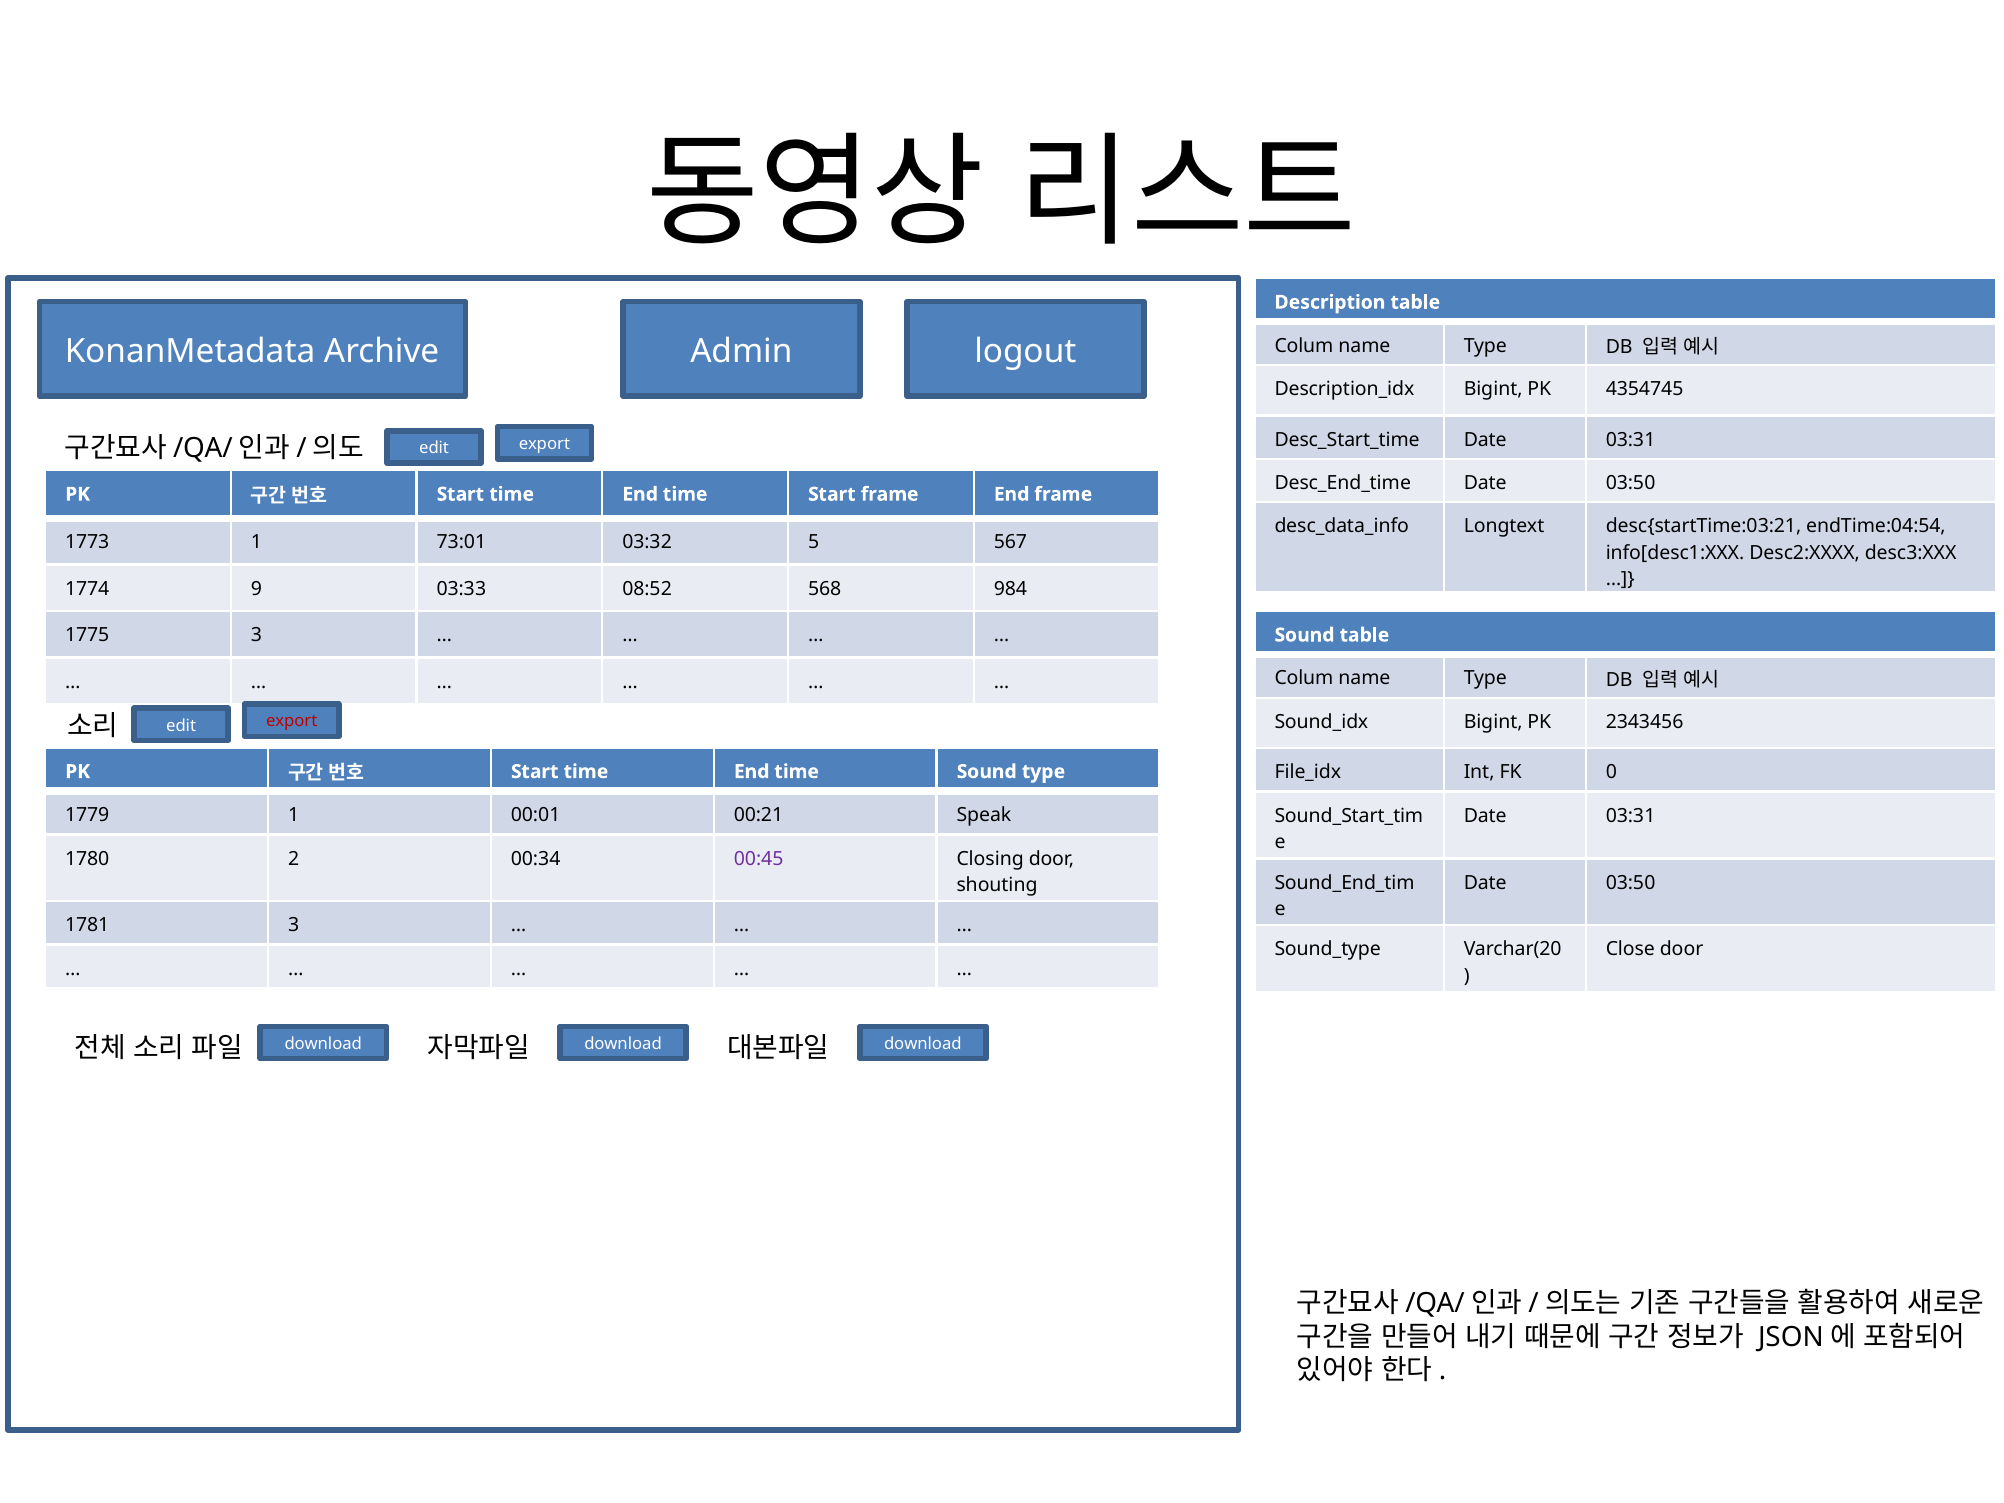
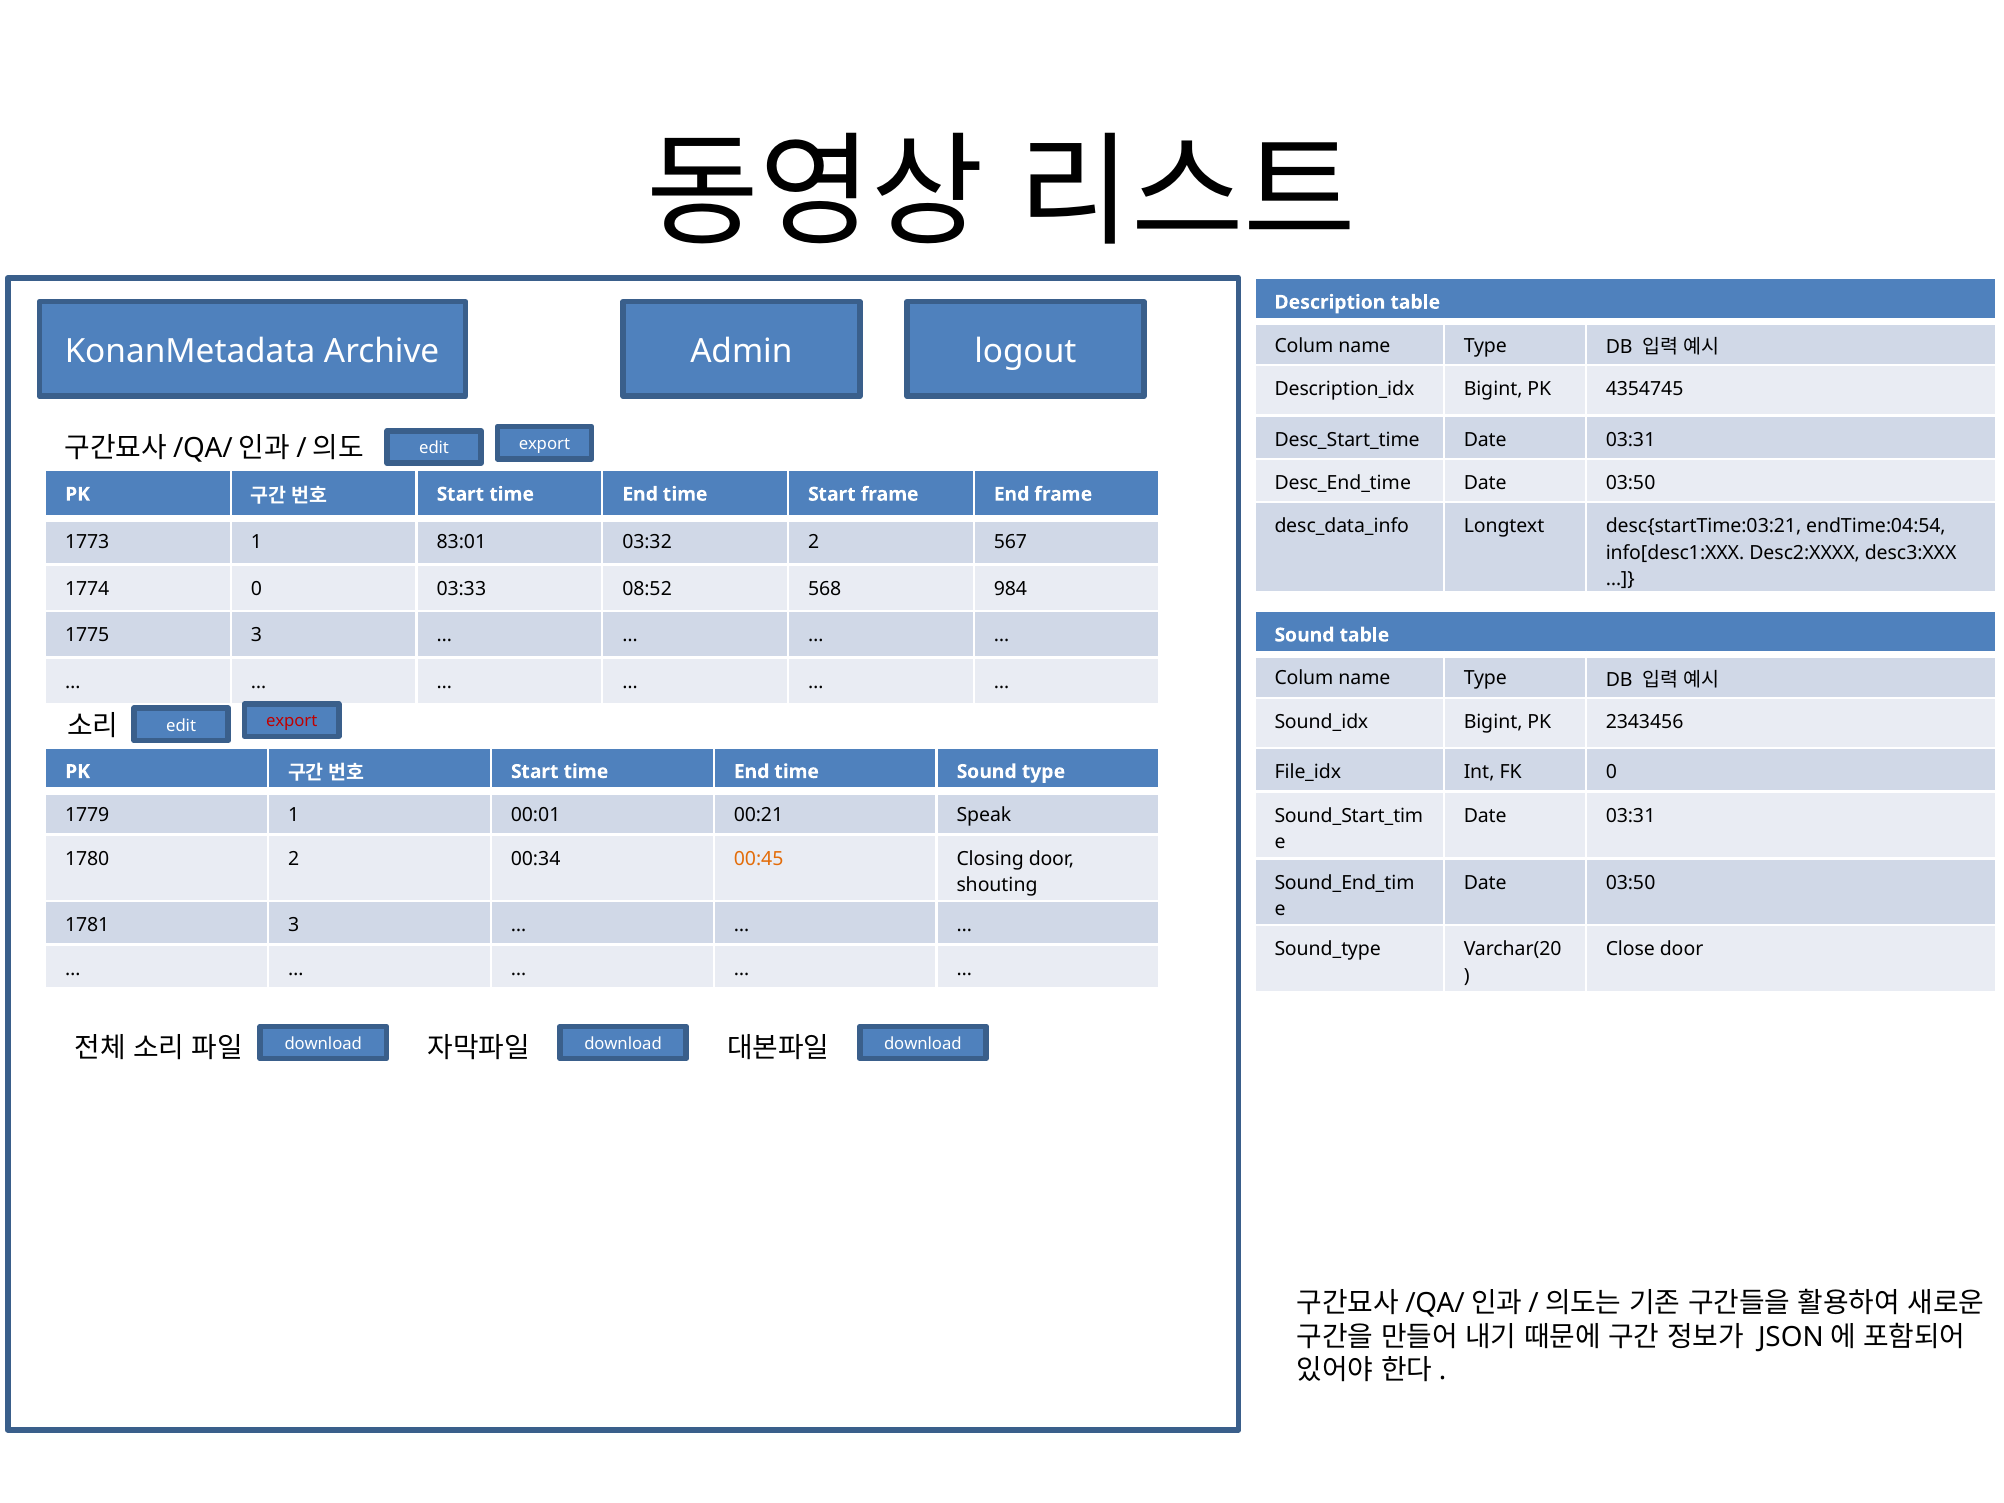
73:01: 73:01 -> 83:01 (461, 542)
03:32 5: 5 -> 2 (814, 542)
1774 9: 9 -> 0 (256, 589)
00:45 colour: purple -> orange (759, 859)
